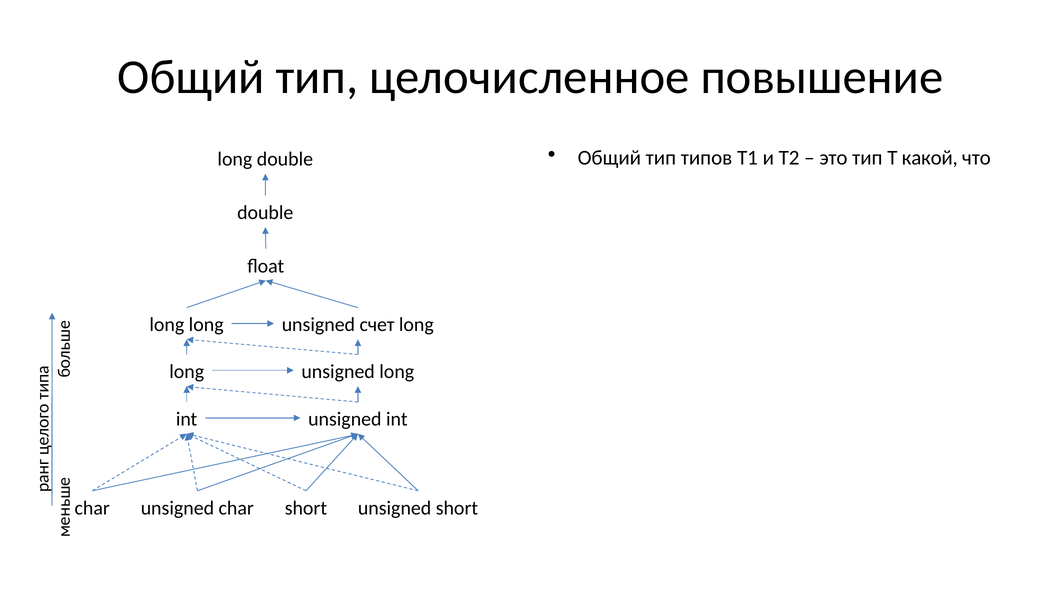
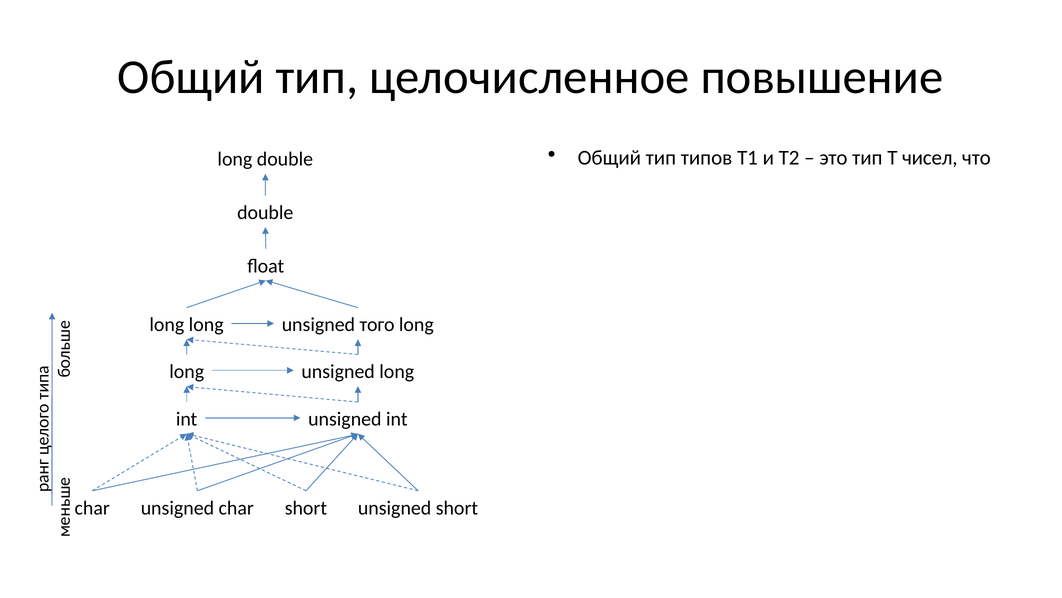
какой: какой -> чисел (930, 157)
счет: счет -> того (377, 325)
